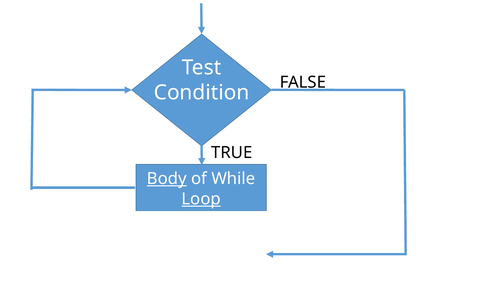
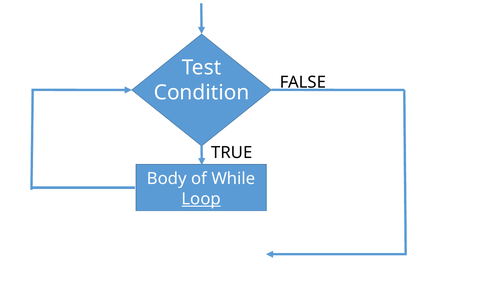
Body underline: present -> none (167, 179)
